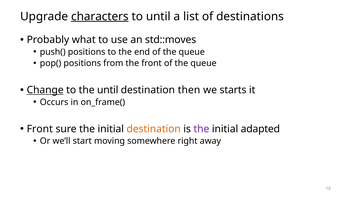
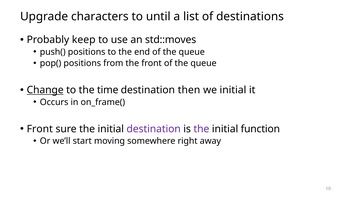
characters underline: present -> none (100, 16)
what: what -> keep (84, 40)
the until: until -> time (108, 90)
we starts: starts -> initial (233, 90)
destination colour: orange -> purple (154, 129)
adapted: adapted -> function (260, 129)
